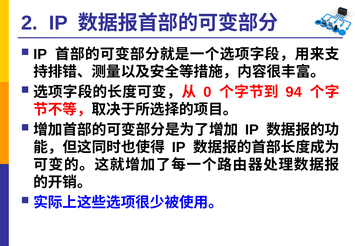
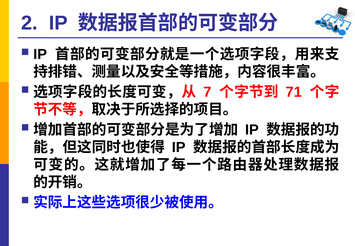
0: 0 -> 7 (207, 92)
94: 94 -> 71 (294, 92)
